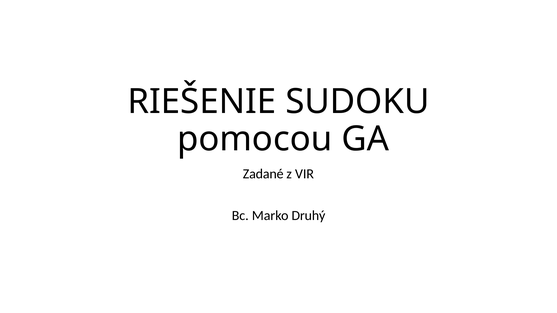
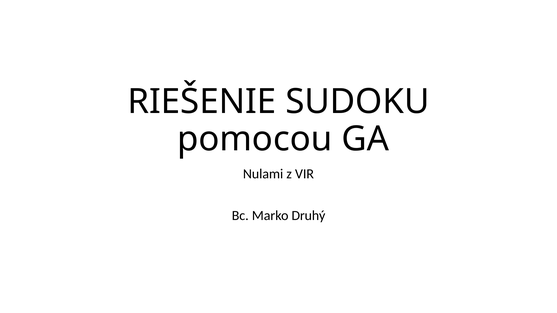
Zadané: Zadané -> Nulami (263, 174)
